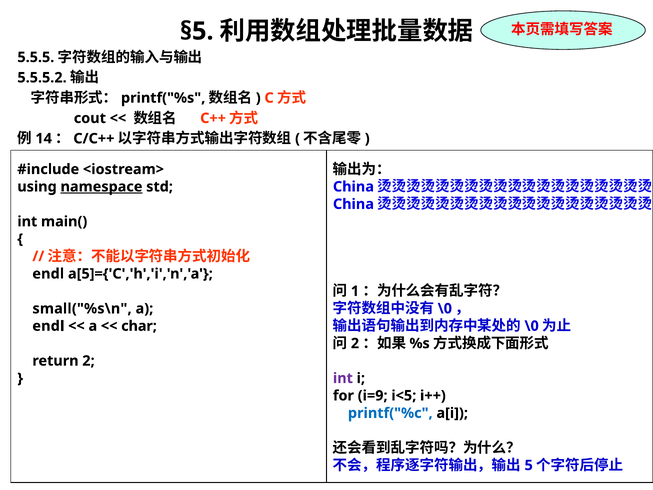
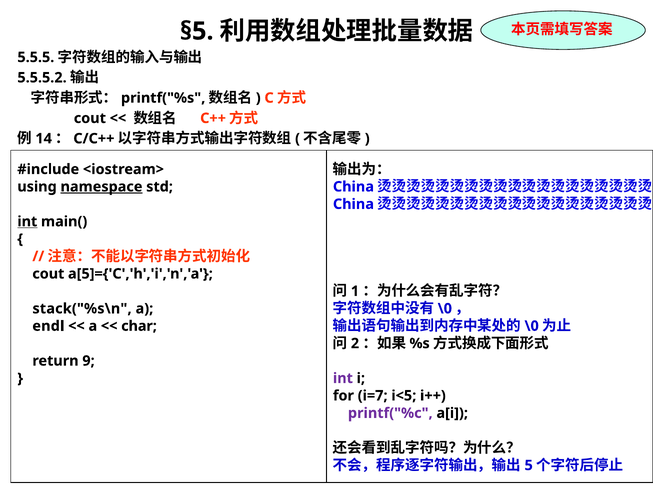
int underline: none -> present (27, 221)
endl: endl -> cout (48, 274)
small("%s\n: small("%s\n -> stack("%s\n (82, 308)
return 2: 2 -> 9 (89, 361)
i=9: i=9 -> i=7 (373, 395)
printf("%c colour: blue -> purple (390, 413)
